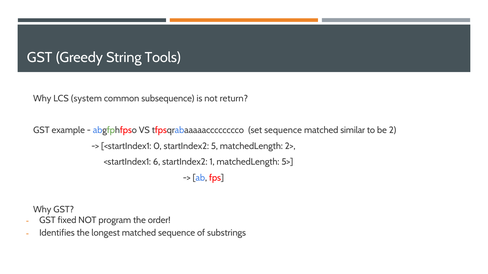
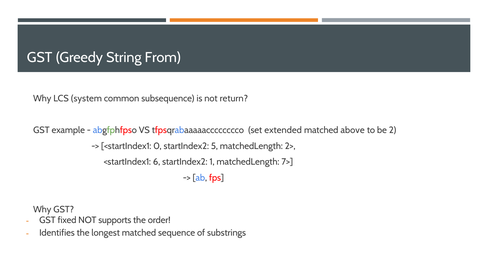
Tools: Tools -> From (163, 57)
set sequence: sequence -> extended (283, 130)
similar: similar -> above (353, 130)
5>: 5> -> 7> (287, 162)
program: program -> supports (115, 221)
